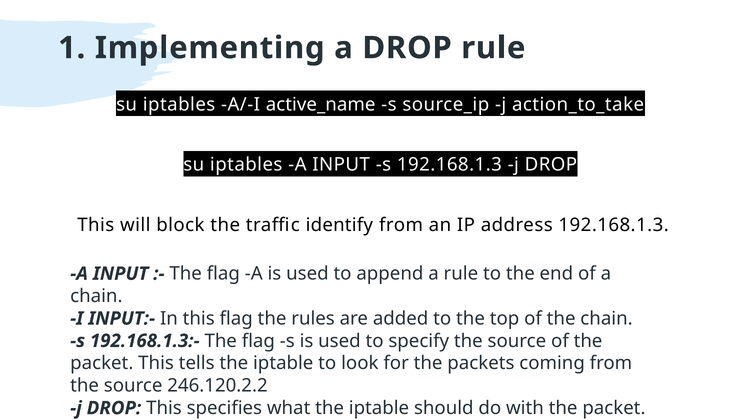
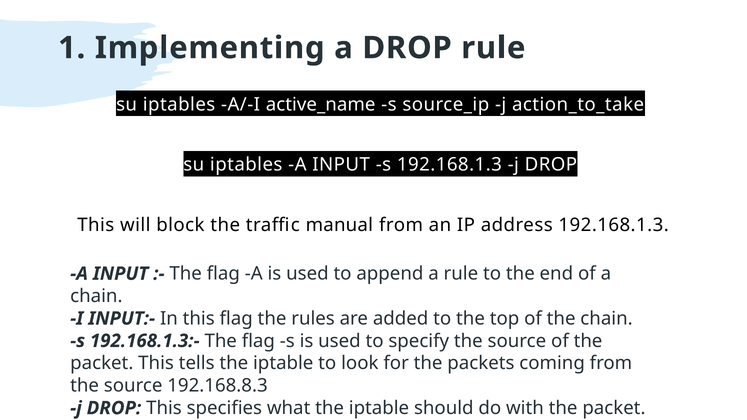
identify: identify -> manual (339, 225)
246.120.2.2: 246.120.2.2 -> 192.168.8.3 (218, 386)
